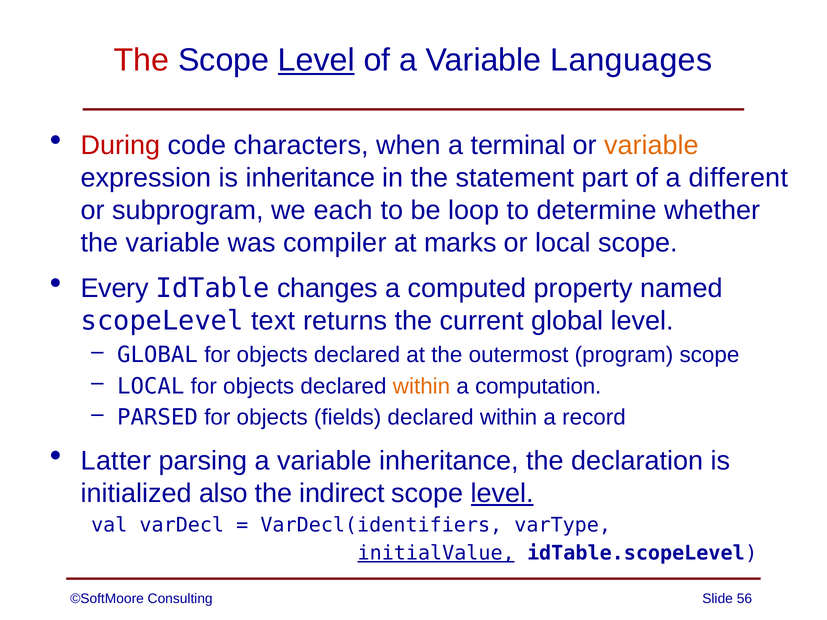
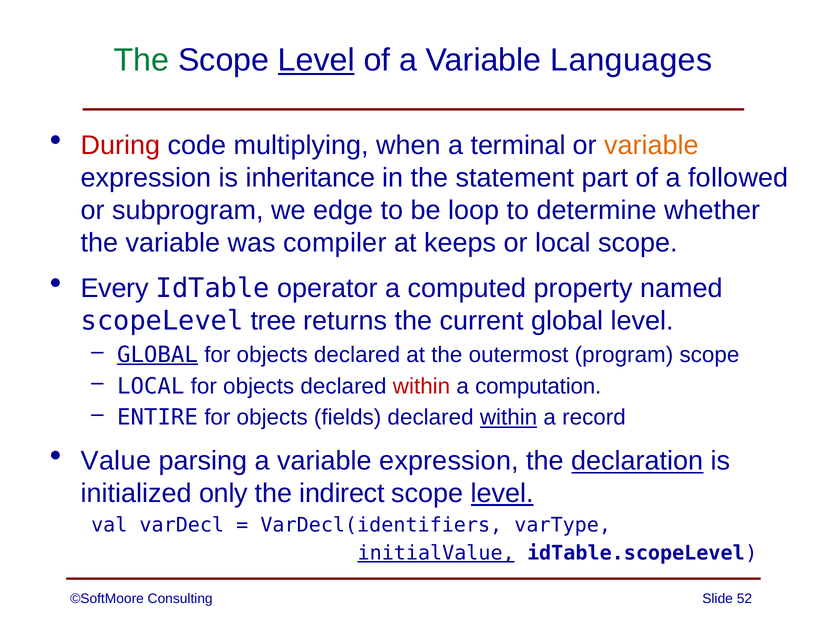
The colour: red -> green (142, 60)
characters: characters -> multiplying (301, 146)
different: different -> followed (738, 178)
each: each -> edge (343, 210)
marks: marks -> keeps (460, 243)
changes: changes -> operator (327, 289)
text: text -> tree (274, 321)
GLOBAL underline: none -> present (157, 355)
within colour: orange -> red (422, 386)
PARSED: PARSED -> ENTIRE (157, 418)
within underline: none -> present (509, 418)
Latter: Latter -> Value (116, 461)
a variable inheritance: inheritance -> expression (449, 461)
declaration underline: none -> present (637, 461)
also: also -> only (223, 494)
56: 56 -> 52 (744, 599)
